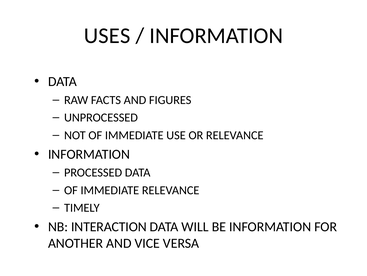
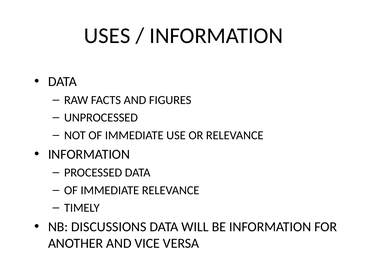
INTERACTION: INTERACTION -> DISCUSSIONS (109, 226)
